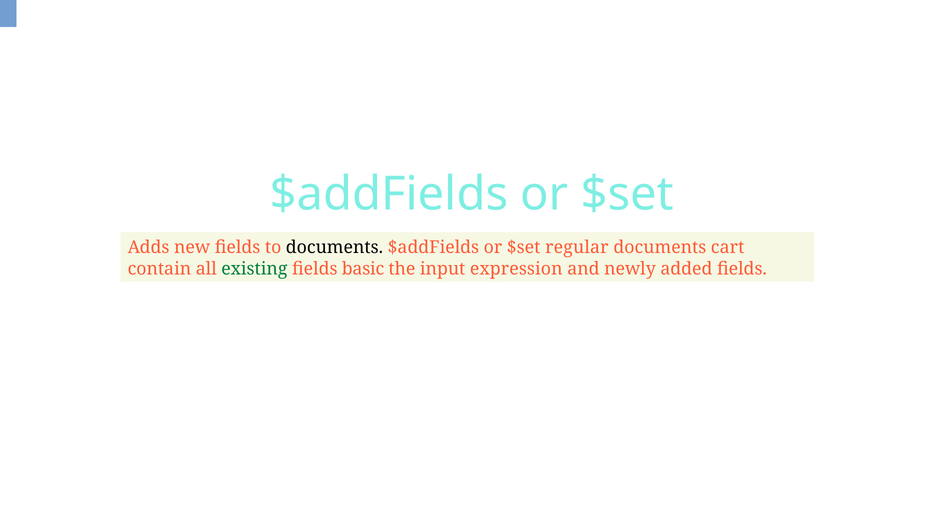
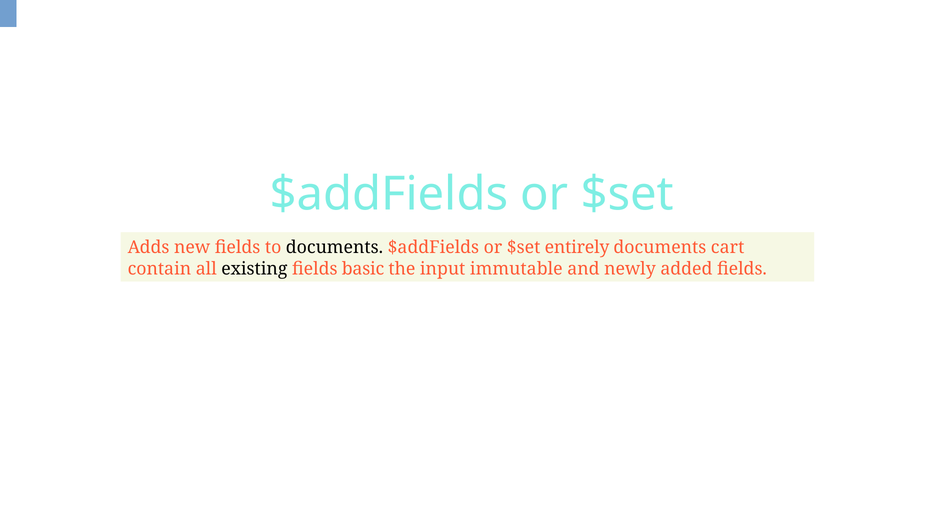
regular: regular -> entirely (577, 248)
existing colour: green -> black (254, 269)
expression: expression -> immutable (516, 269)
